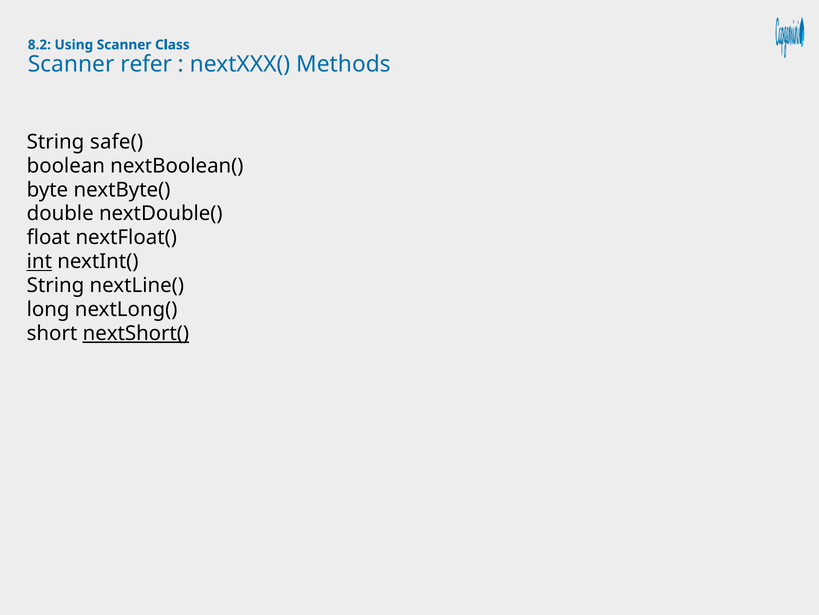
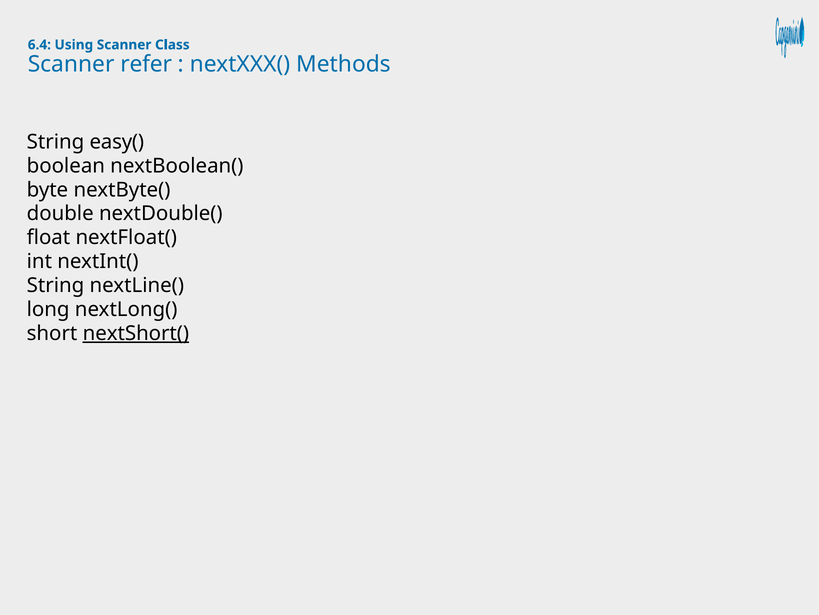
8.2: 8.2 -> 6.4 (39, 45)
safe(: safe( -> easy( (117, 142)
int underline: present -> none (39, 261)
